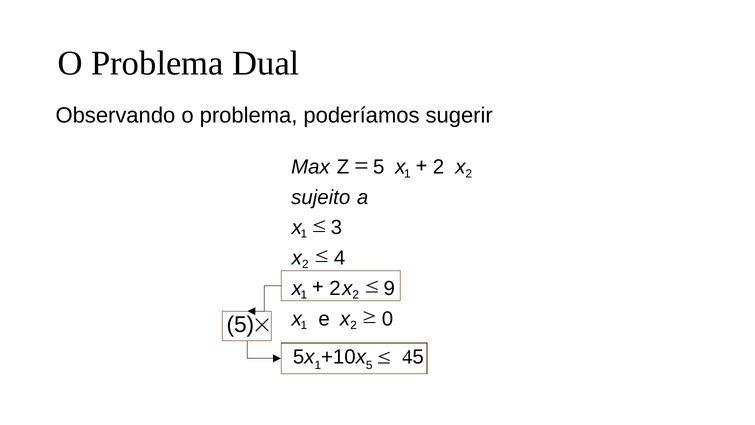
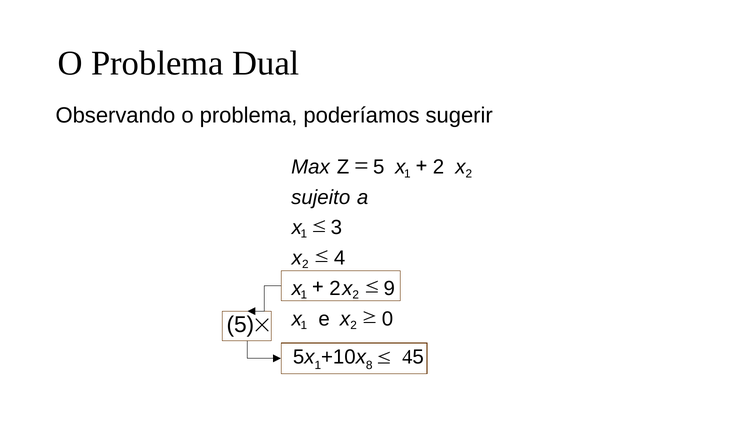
5: 5 -> 8 (369, 365)
